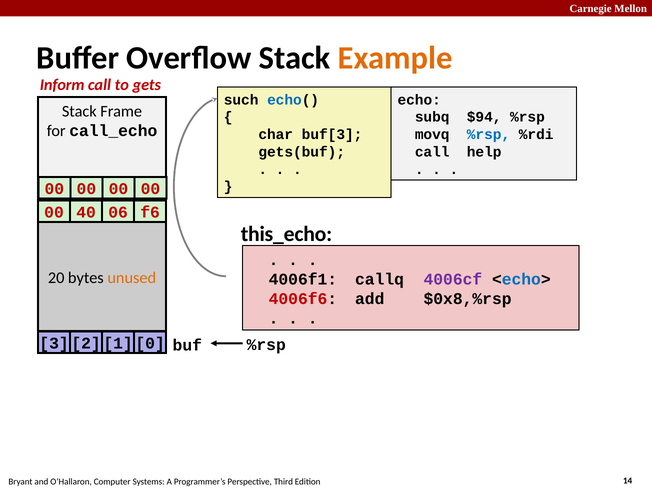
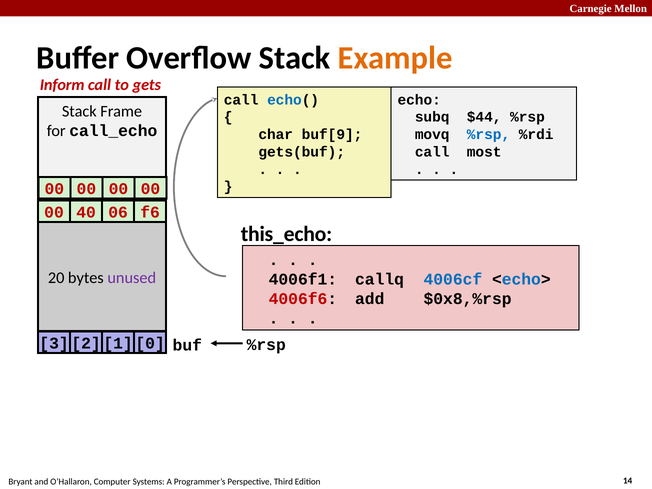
such: such -> call (241, 100)
$94: $94 -> $44 (484, 117)
buf[3: buf[3 -> buf[9 (332, 135)
help: help -> most (484, 152)
unused colour: orange -> purple (132, 278)
4006cf colour: purple -> blue (453, 279)
